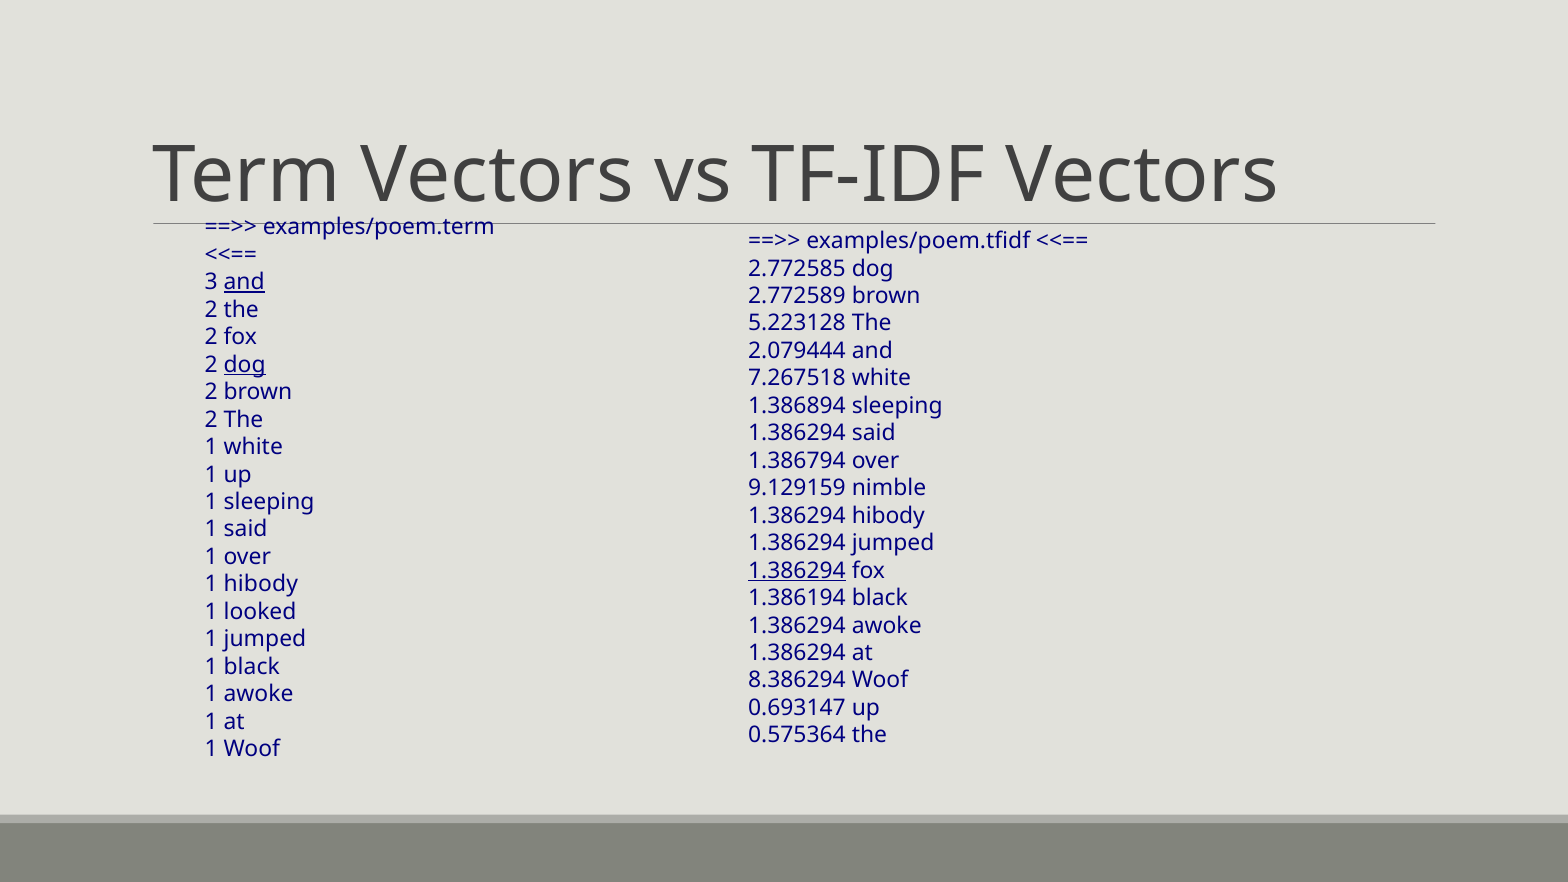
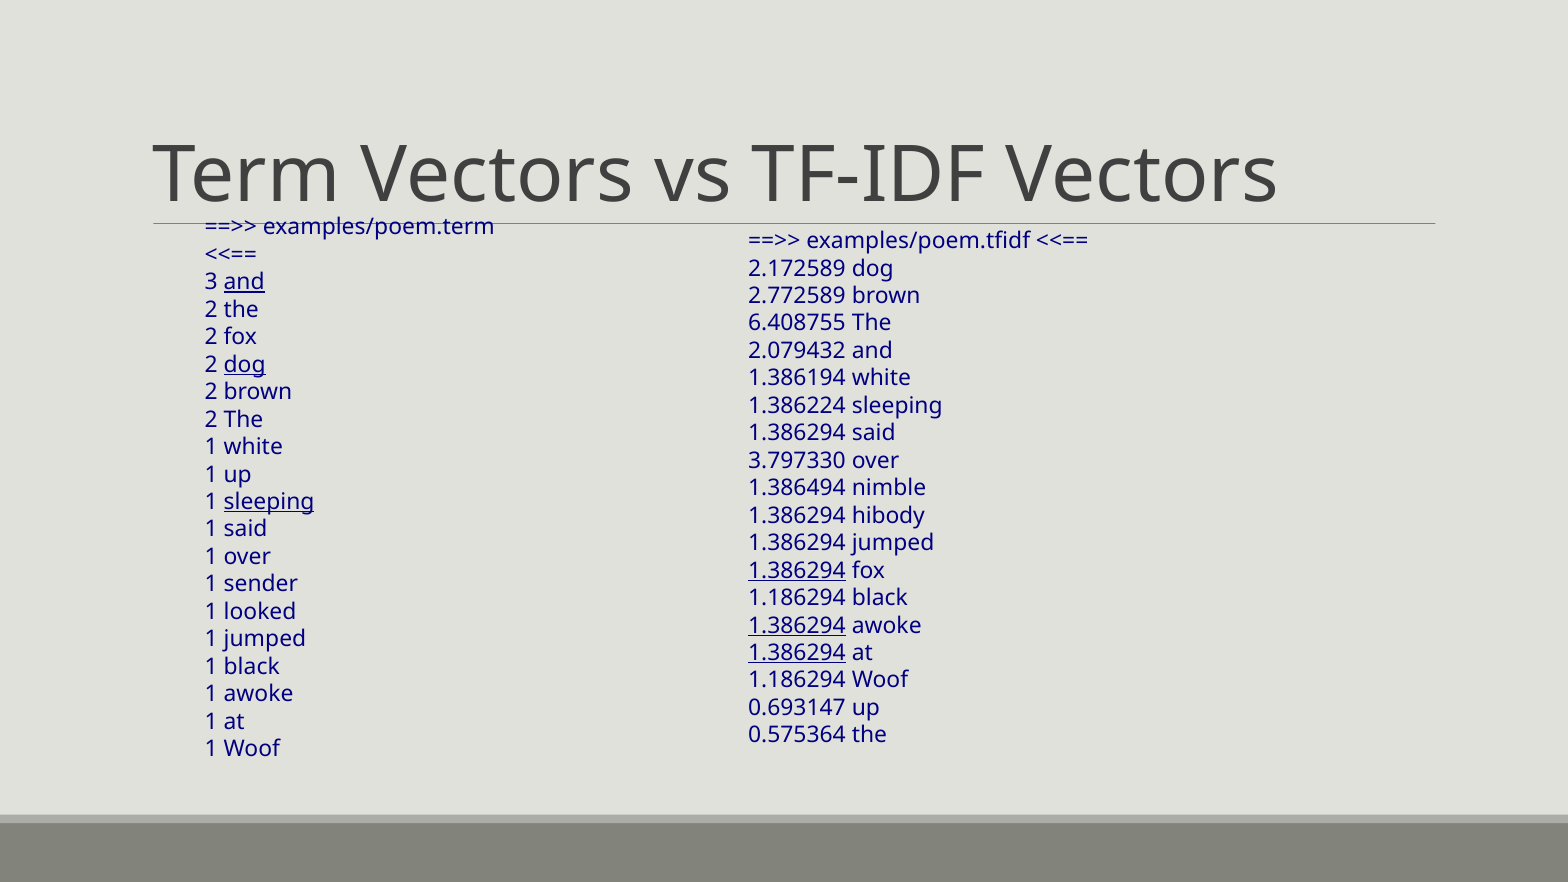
2.772585: 2.772585 -> 2.172589 (797, 269)
5.223128: 5.223128 -> 6.408755 (797, 323)
2.079444: 2.079444 -> 2.079432 (797, 351)
7.267518: 7.267518 -> 1.386194 (797, 378)
1.386894: 1.386894 -> 1.386224 (797, 406)
1.386794: 1.386794 -> 3.797330 (797, 461)
9.129159: 9.129159 -> 1.386494 (797, 488)
sleeping underline: none -> present (269, 502)
1 hibody: hibody -> sender (261, 584)
1.386194: 1.386194 -> 1.186294 (797, 598)
1.386294 underline: none -> present (797, 625)
1.386294 underline: none -> present (797, 653)
8.386294: 8.386294 -> 1.186294 (797, 680)
